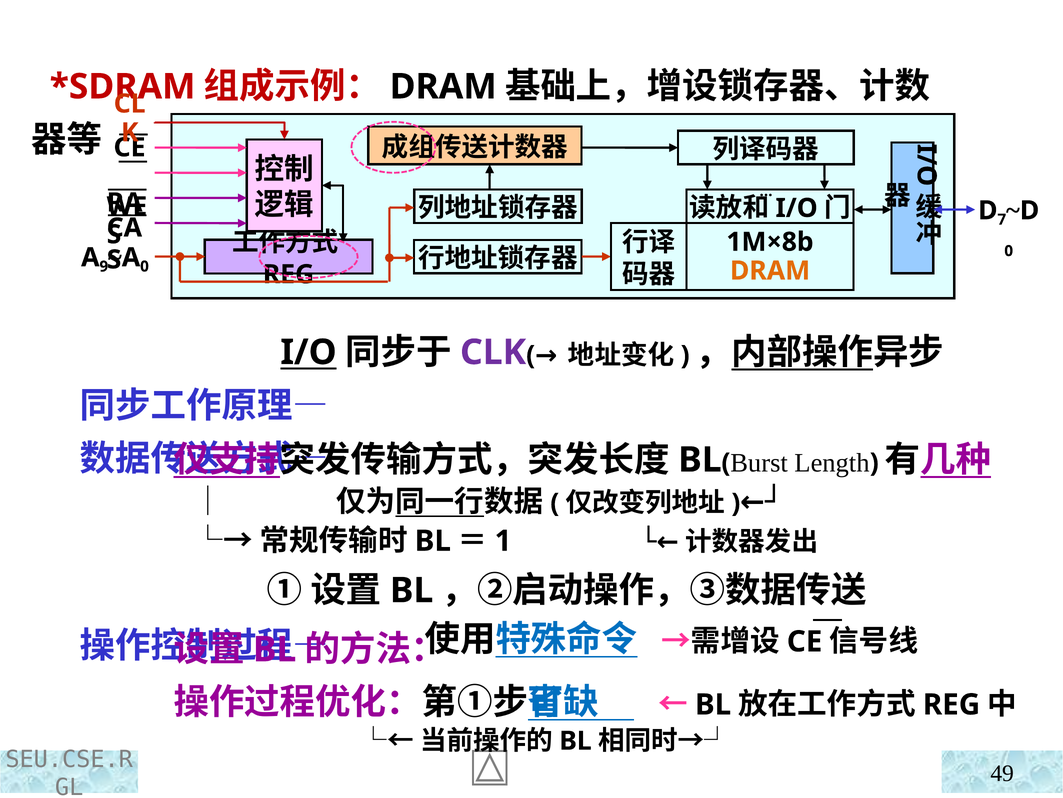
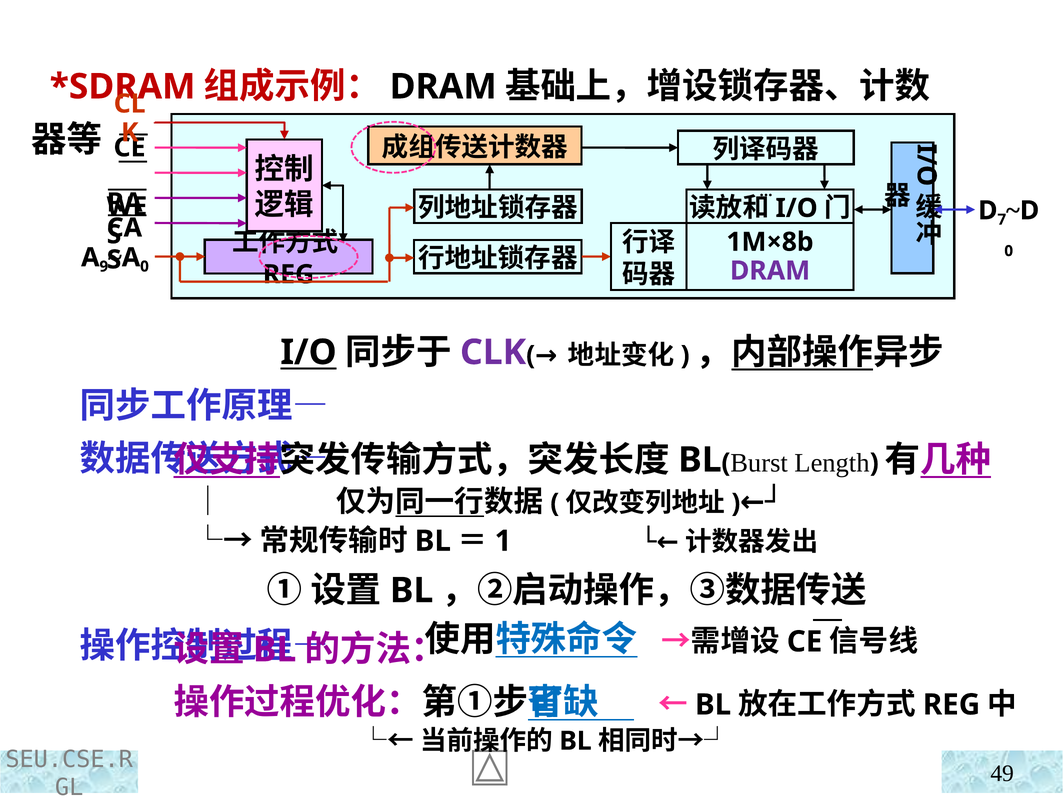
DRAM colour: orange -> purple (770, 270)
